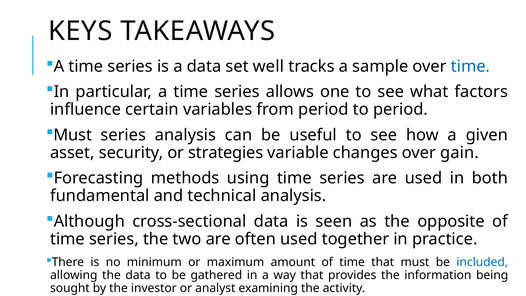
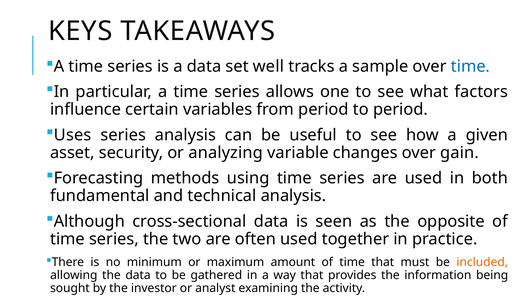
Must: Must -> Uses (73, 135)
strategies: strategies -> analyzing (226, 153)
included colour: blue -> orange (482, 262)
